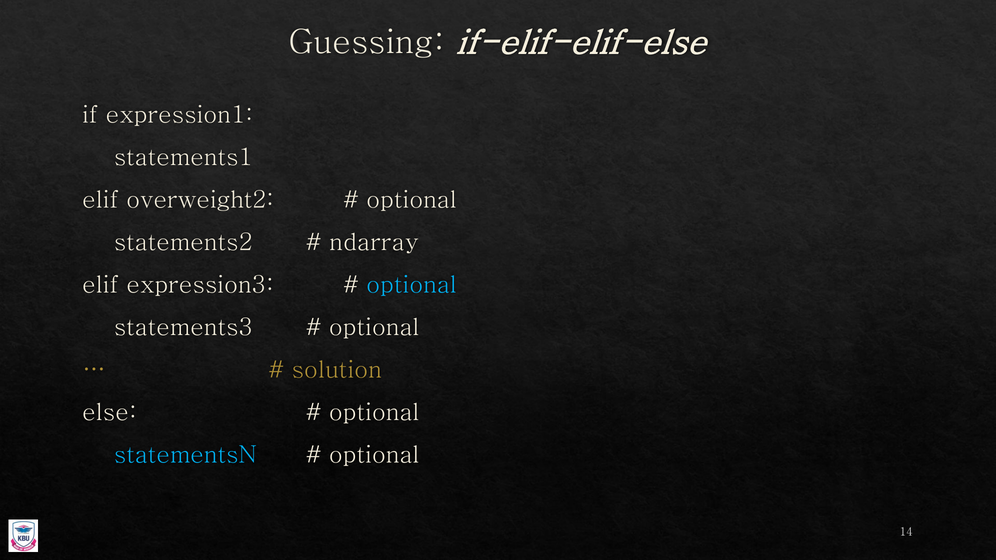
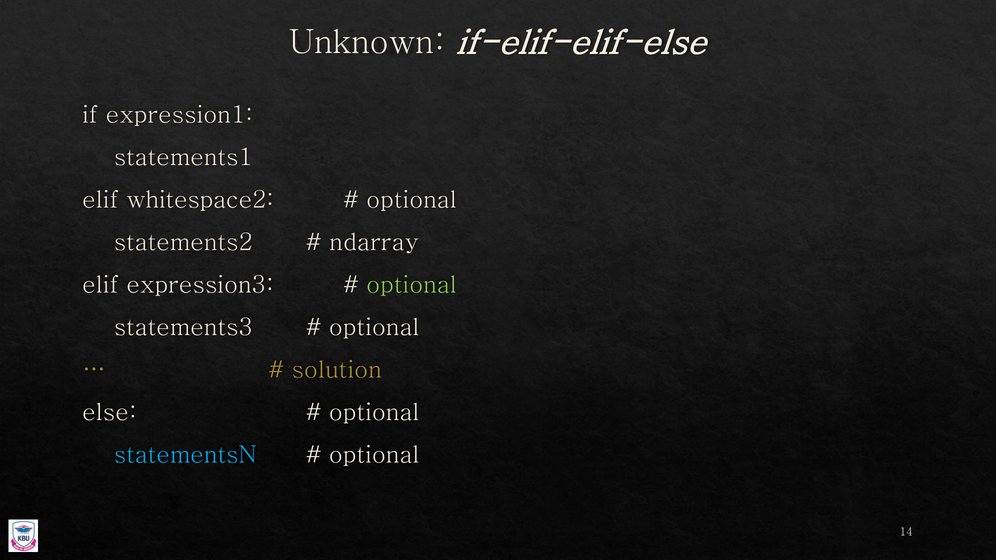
Guessing: Guessing -> Unknown (367, 42)
overweight2: overweight2 -> whitespace2 (200, 200)
optional colour: light blue -> light green (412, 285)
